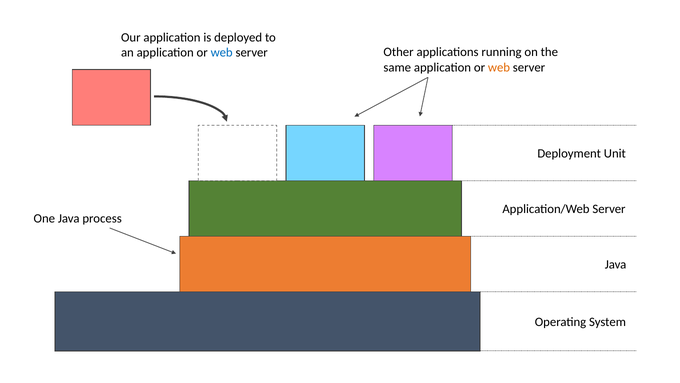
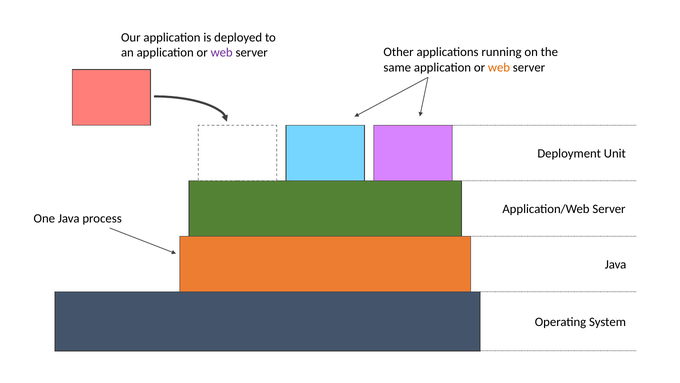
web colour: blue -> purple (222, 53)
